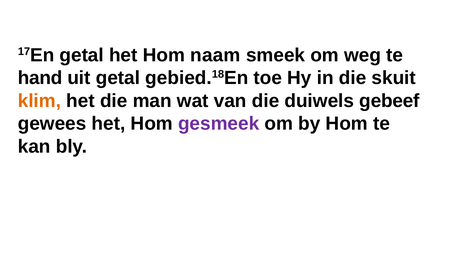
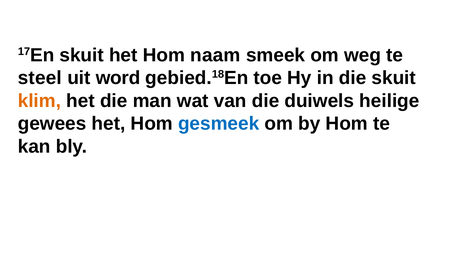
17En getal: getal -> skuit (82, 55)
hand: hand -> steel (40, 78)
uit getal: getal -> word (118, 78)
gebeef: gebeef -> heilige (389, 101)
gesmeek colour: purple -> blue (219, 123)
